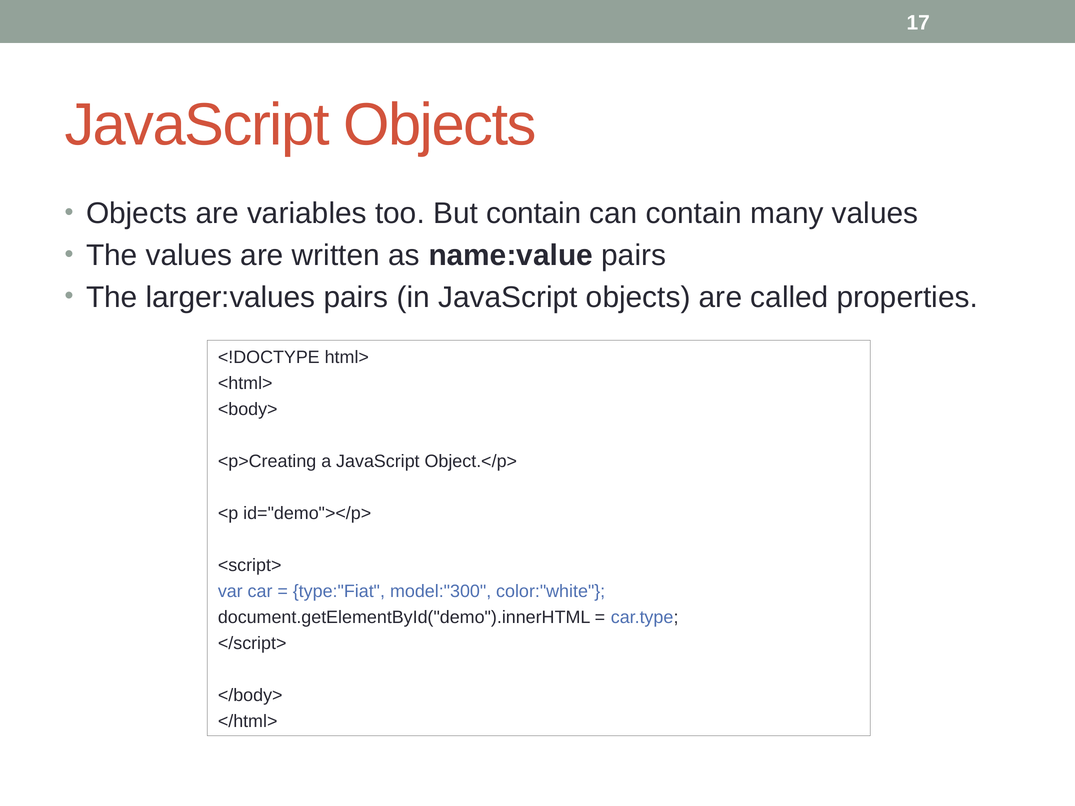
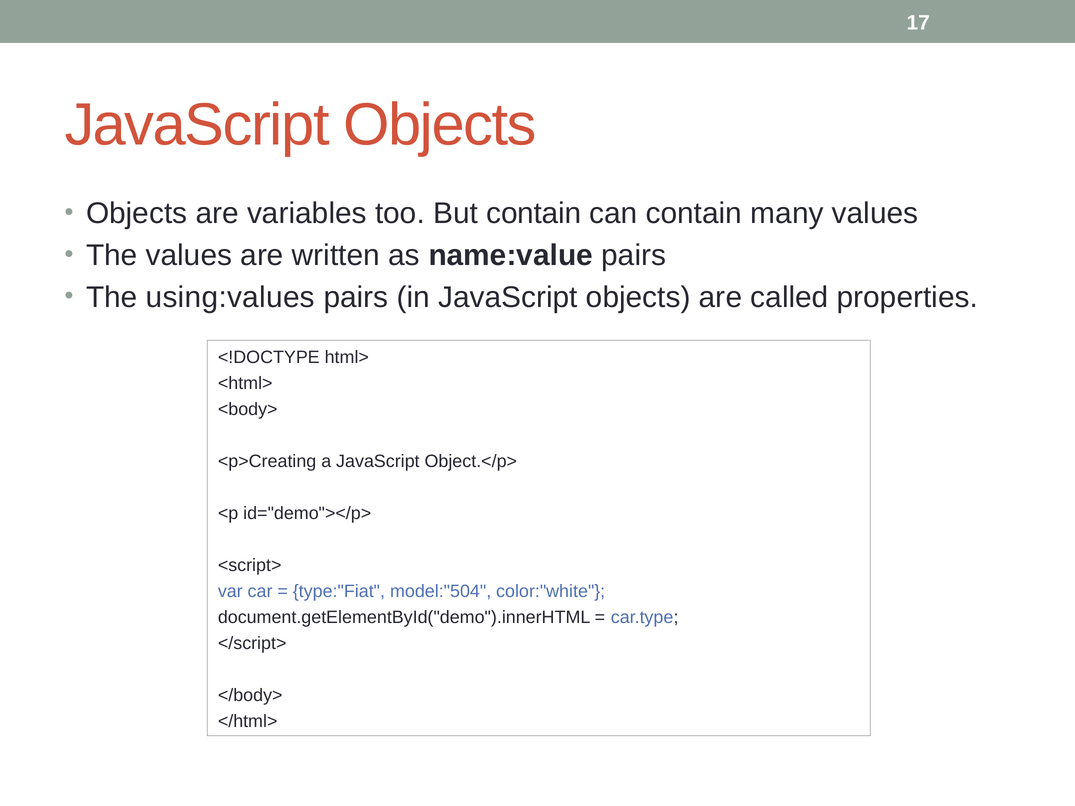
larger:values: larger:values -> using:values (230, 297)
model:"300: model:"300 -> model:"504 (441, 592)
